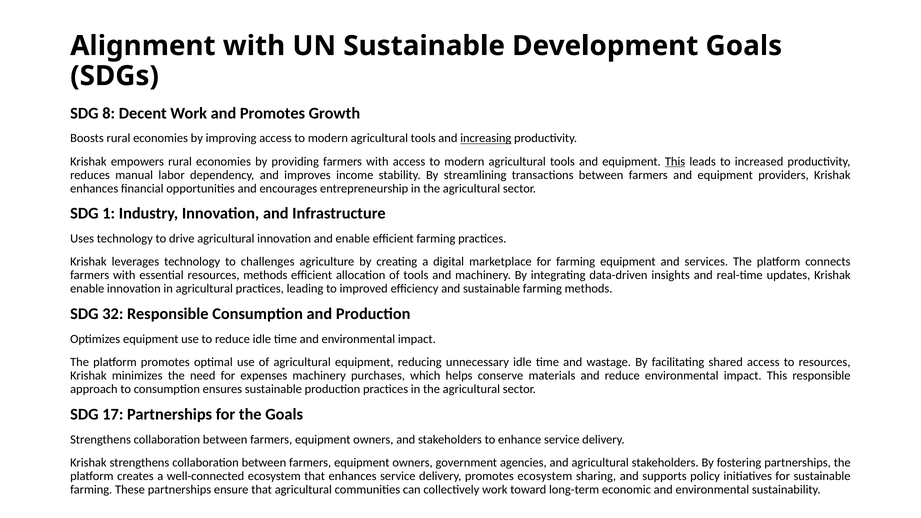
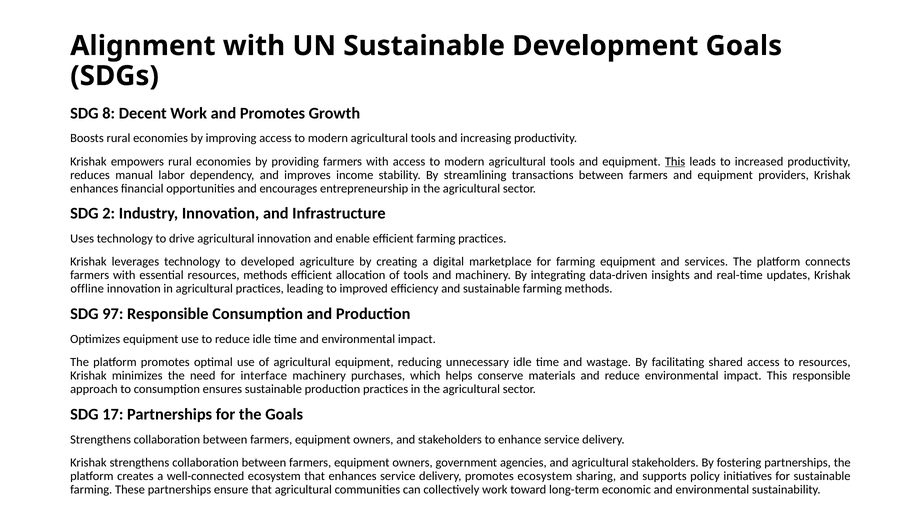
increasing underline: present -> none (486, 138)
1: 1 -> 2 (109, 214)
challenges: challenges -> developed (268, 262)
enable: enable -> offline (87, 289)
32: 32 -> 97 (113, 314)
expenses: expenses -> interface (264, 376)
